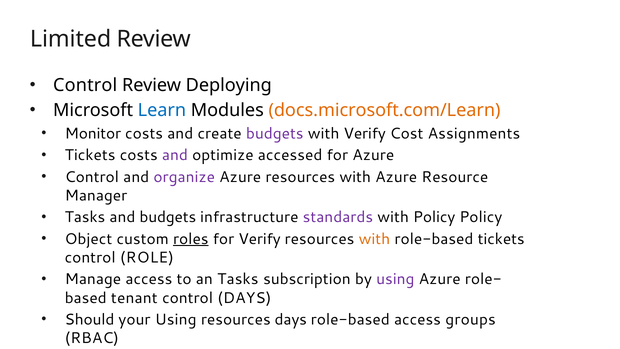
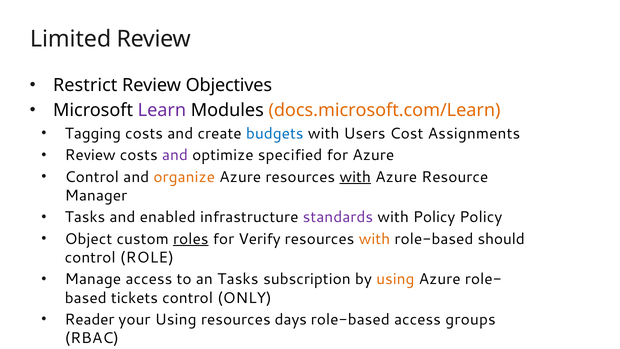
Control: Control -> Restrict (85, 85)
Deploying: Deploying -> Objectives (229, 85)
Learn colour: blue -> purple (162, 110)
Monitor: Monitor -> Tagging (93, 133)
budgets colour: purple -> blue (275, 133)
with Verify: Verify -> Users (365, 133)
Tickets: Tickets -> Review (90, 155)
accessed: accessed -> specified (290, 155)
organize colour: purple -> orange (184, 177)
with underline: none -> present (355, 177)
and budgets: budgets -> enabled (168, 217)
role-based tickets: tickets -> should (501, 239)
using colour: purple -> orange (395, 279)
tenant: tenant -> tickets (134, 298)
control DAYS: DAYS -> ONLY (244, 298)
Should: Should -> Reader (90, 319)
